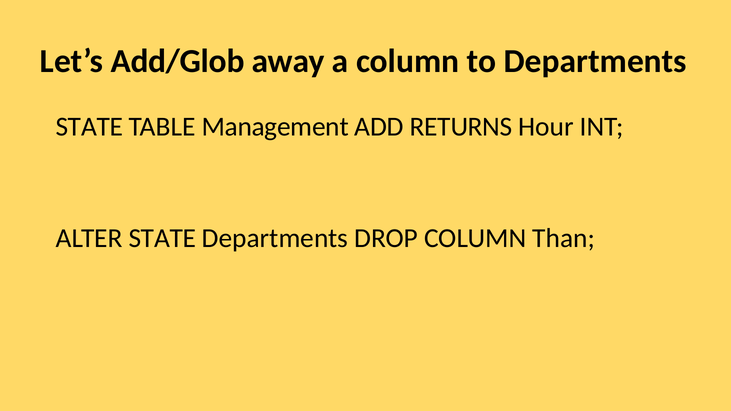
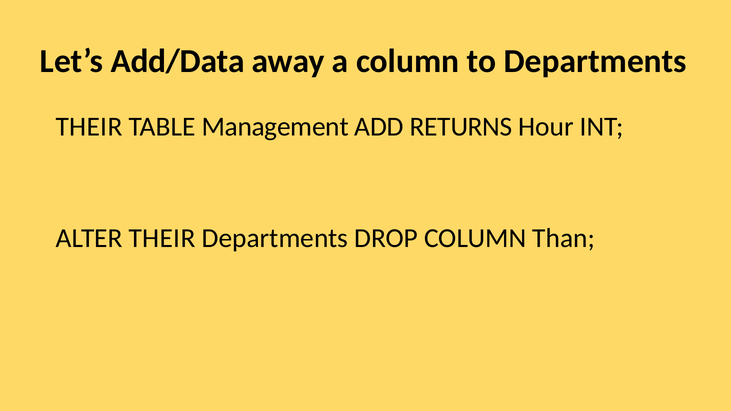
Add/Glob: Add/Glob -> Add/Data (178, 61)
STATE: STATE -> THEIR (89, 127)
ALTER STATE: STATE -> THEIR (162, 238)
